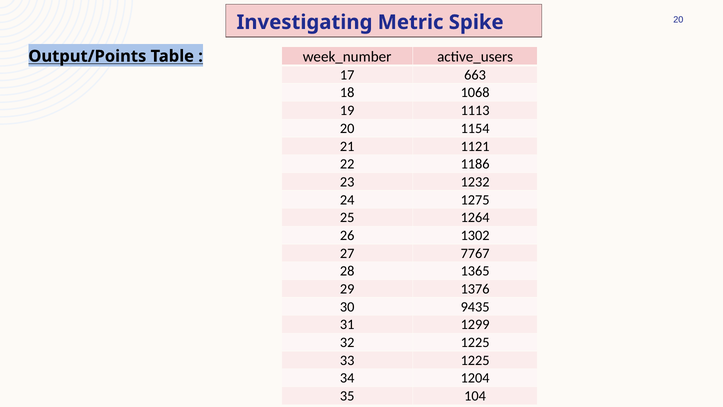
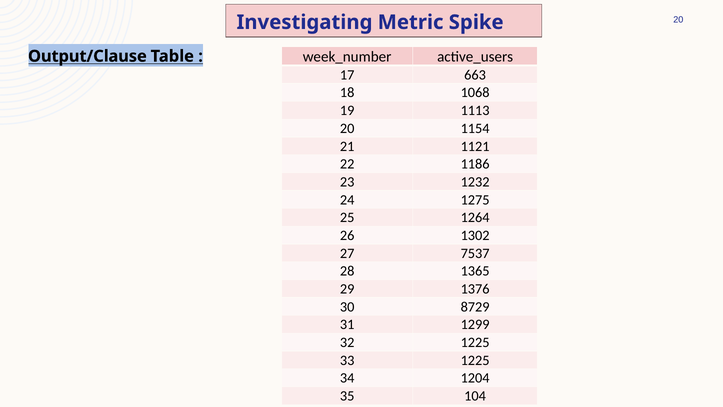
Output/Points: Output/Points -> Output/Clause (87, 56)
7767: 7767 -> 7537 (475, 253)
9435: 9435 -> 8729 (475, 307)
